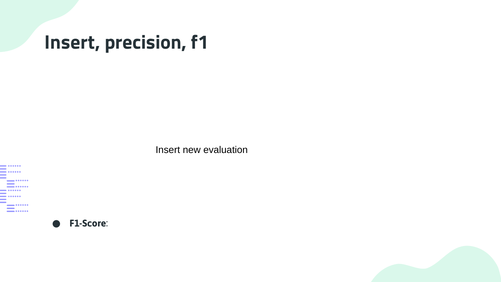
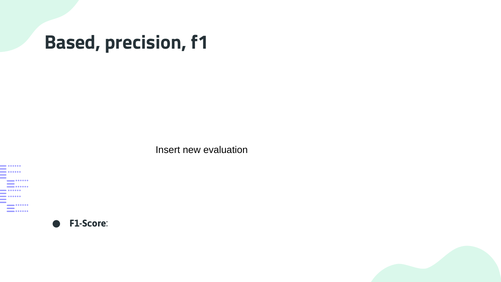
Insert: Insert -> Based (73, 42)
